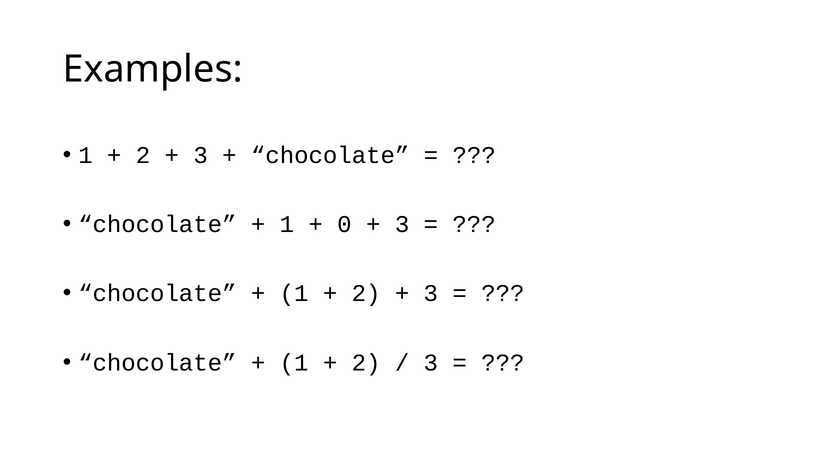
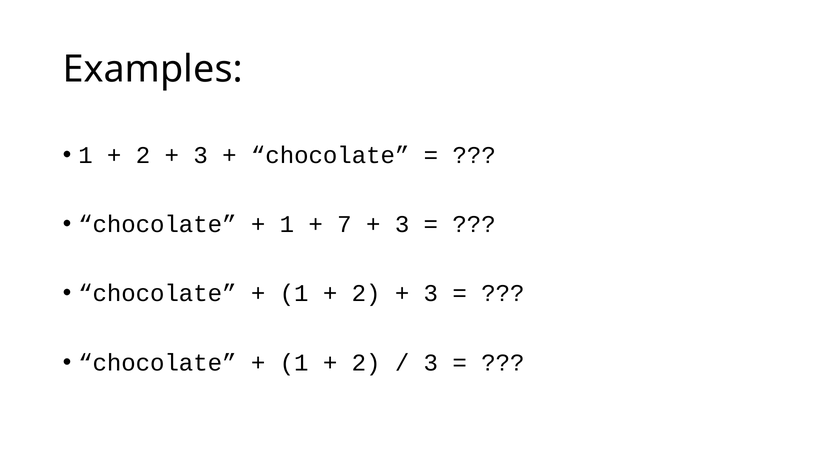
0: 0 -> 7 (344, 224)
